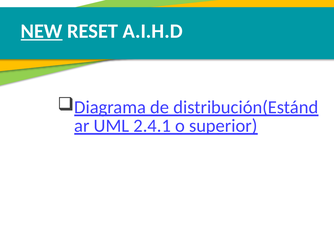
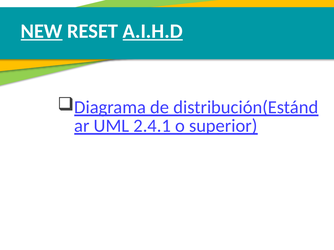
A.I.H.D underline: none -> present (153, 31)
